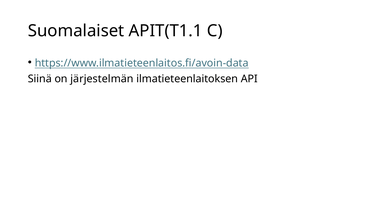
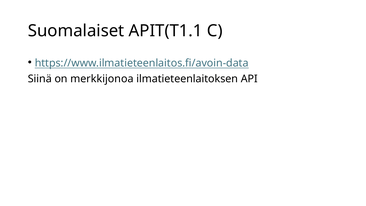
järjestelmän: järjestelmän -> merkkijonoa (102, 79)
